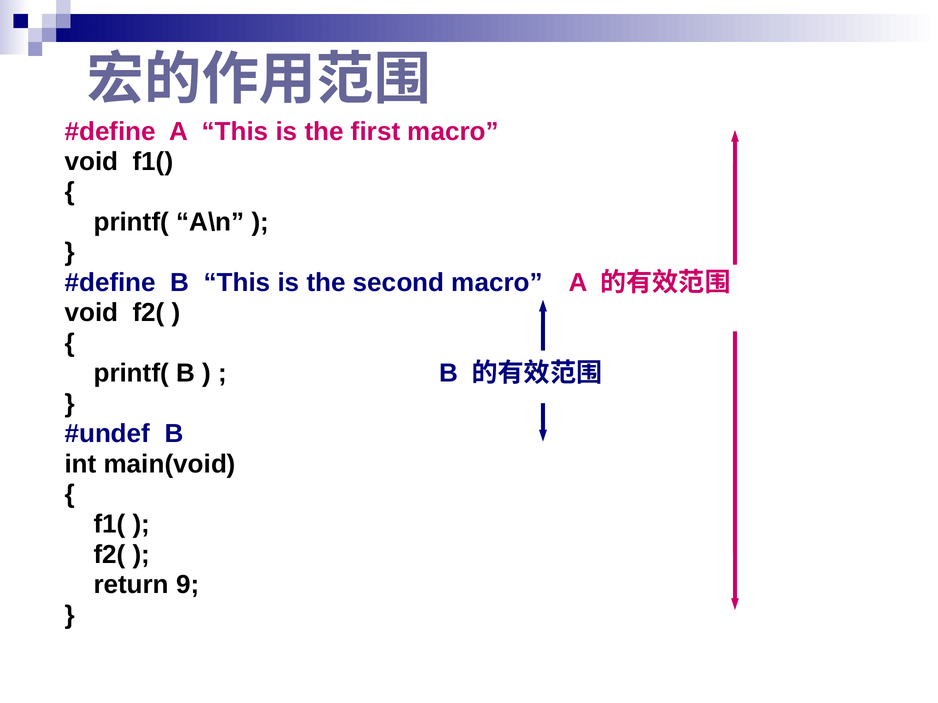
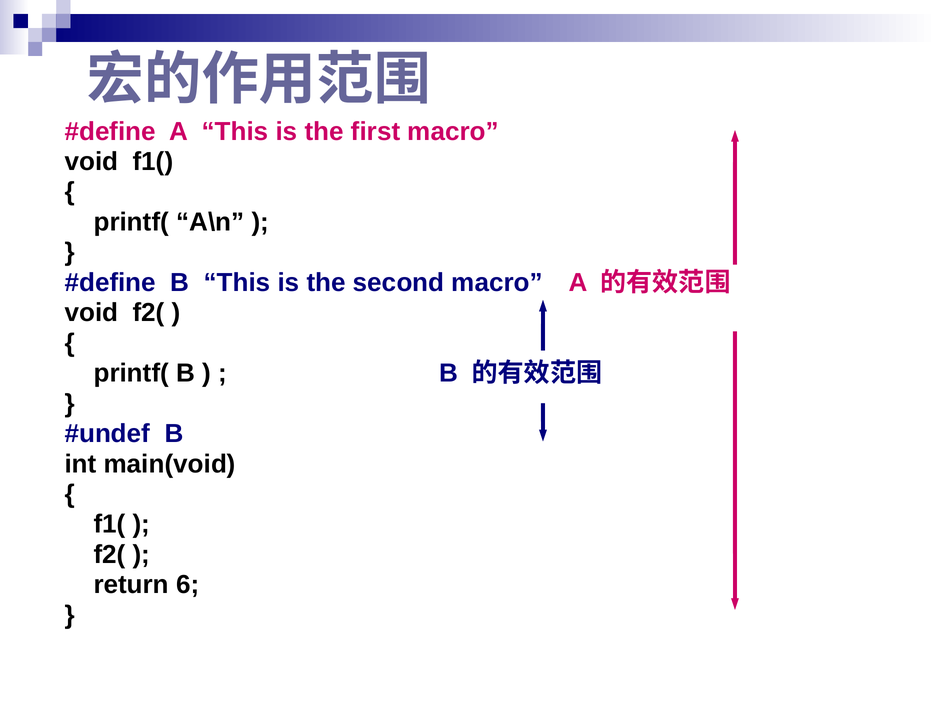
9: 9 -> 6 (188, 585)
